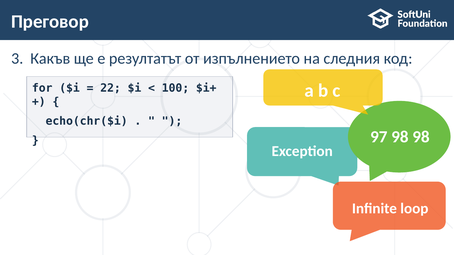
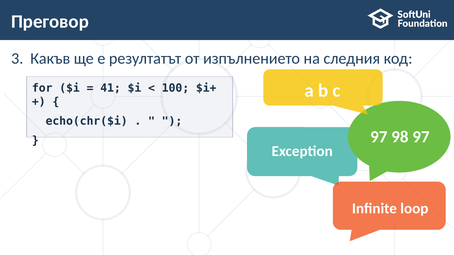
22: 22 -> 41 (111, 88)
98 98: 98 -> 97 (421, 137)
